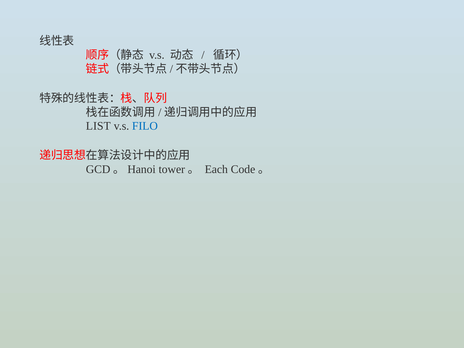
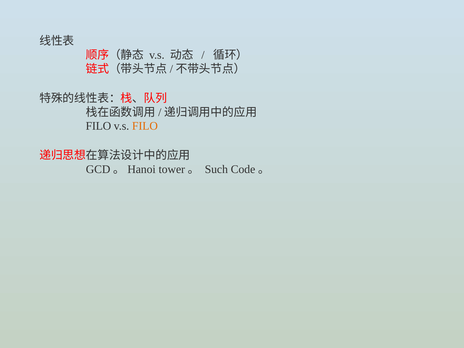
LIST: LIST -> FILO (98, 126)
FILO colour: blue -> orange (145, 126)
Each: Each -> Such (216, 169)
